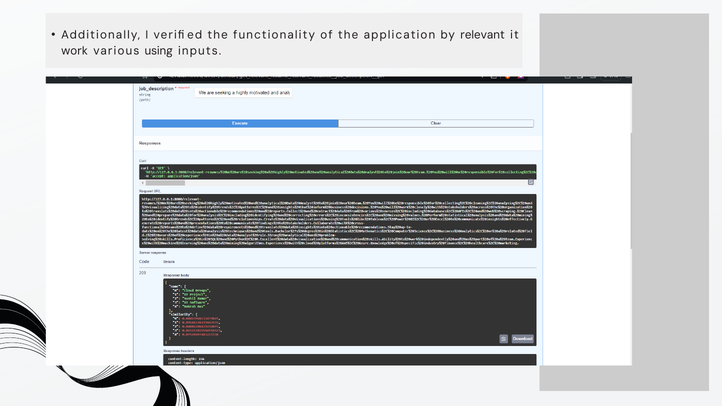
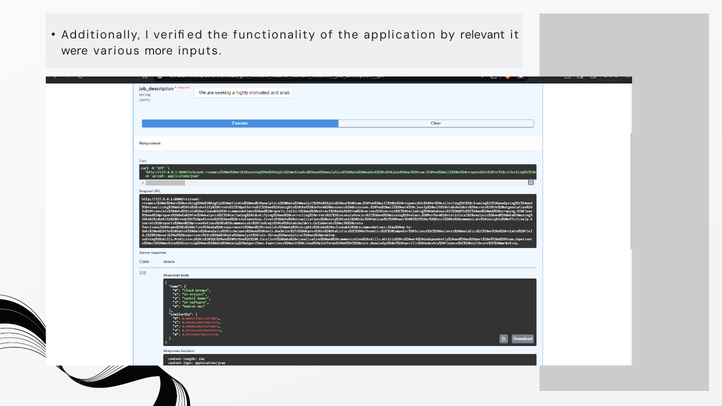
work: work -> were (74, 51)
using: using -> more (159, 51)
